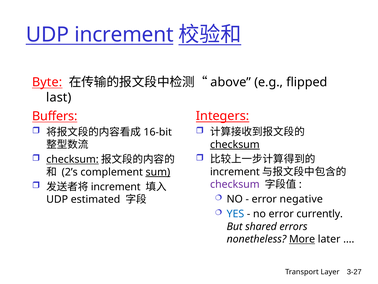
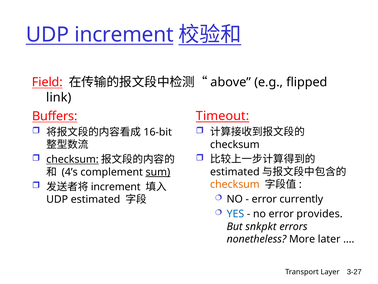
Byte: Byte -> Field (47, 82)
last: last -> link (59, 97)
Integers: Integers -> Timeout (223, 116)
checksum underline: present -> none (235, 144)
2’s: 2’s -> 4’s (70, 172)
increment: increment -> estimated (235, 172)
checksum colour: purple -> orange (235, 184)
negative: negative -> currently (301, 199)
currently: currently -> provides (320, 214)
shared: shared -> snkpkt (261, 226)
More underline: present -> none (302, 239)
